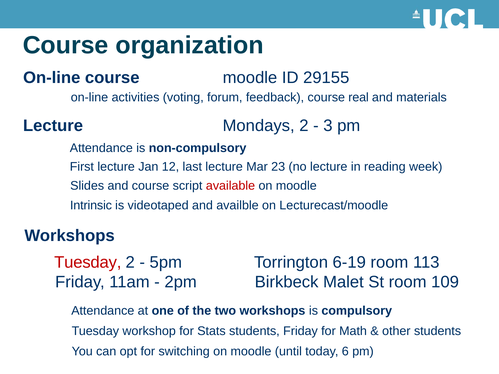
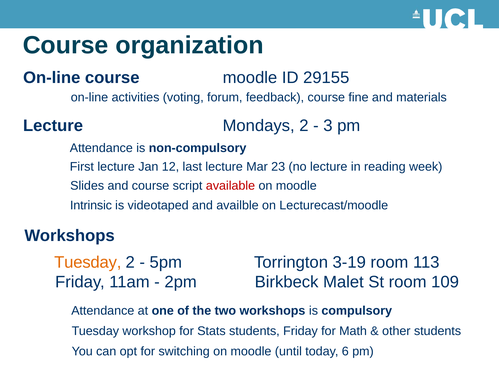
real: real -> fine (358, 98)
Tuesday colour: red -> orange (88, 263)
6-19: 6-19 -> 3-19 (349, 263)
